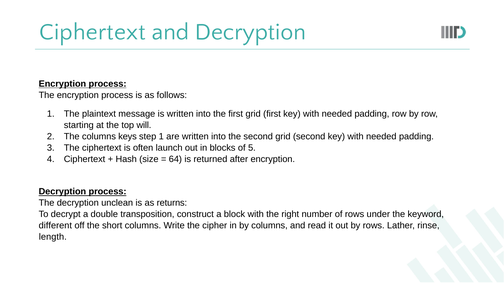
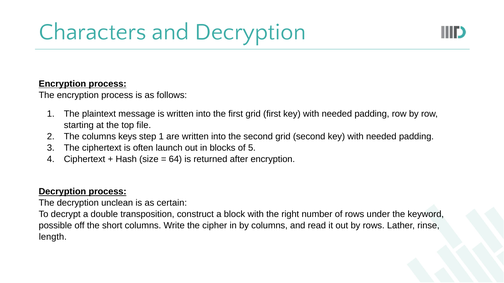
Ciphertext: Ciphertext -> Characters (92, 32)
will: will -> file (144, 125)
returns: returns -> certain (172, 203)
different: different -> possible (55, 226)
